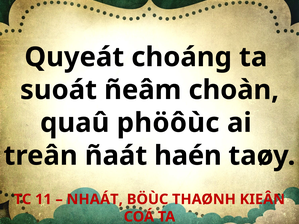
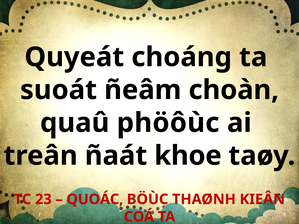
haén: haén -> khoe (188, 156)
11: 11 -> 23 (43, 200)
NHAÁT: NHAÁT -> QUOÁC (95, 200)
